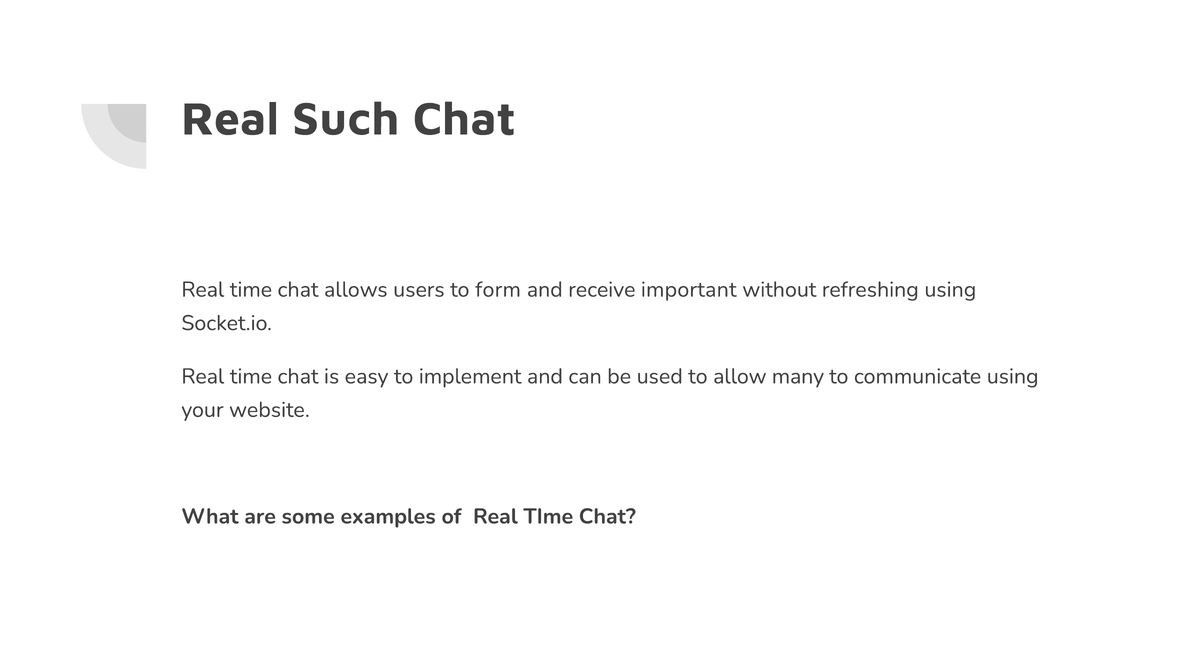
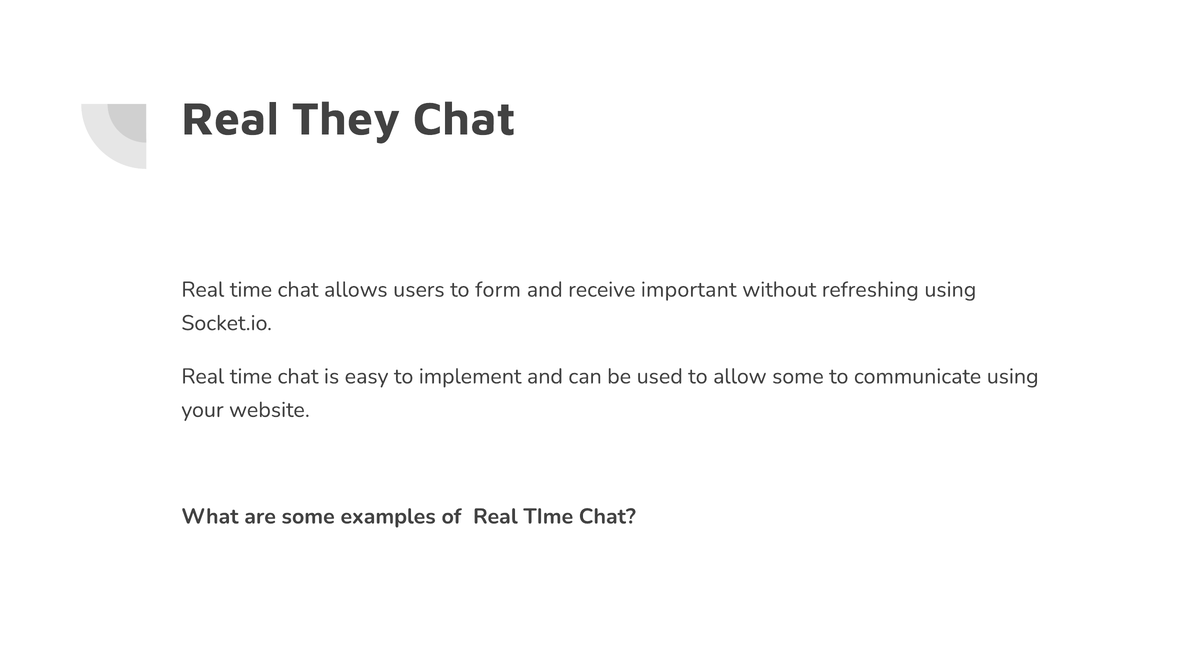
Such: Such -> They (346, 119)
allow many: many -> some (798, 376)
